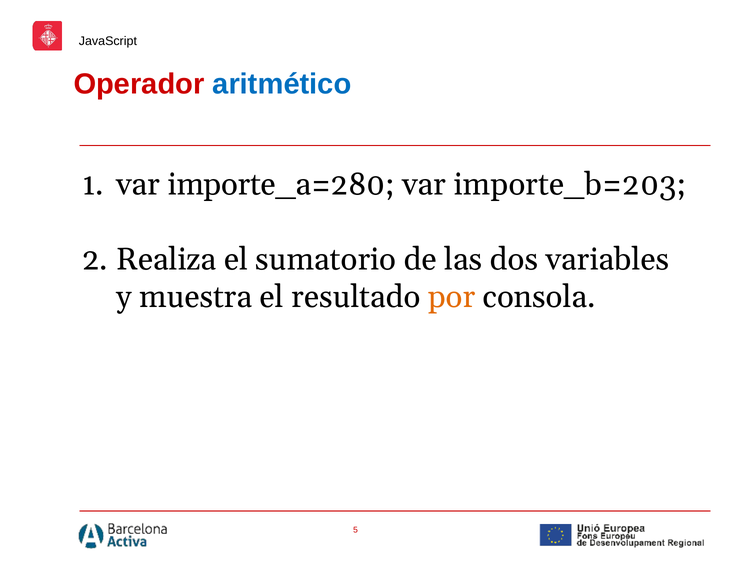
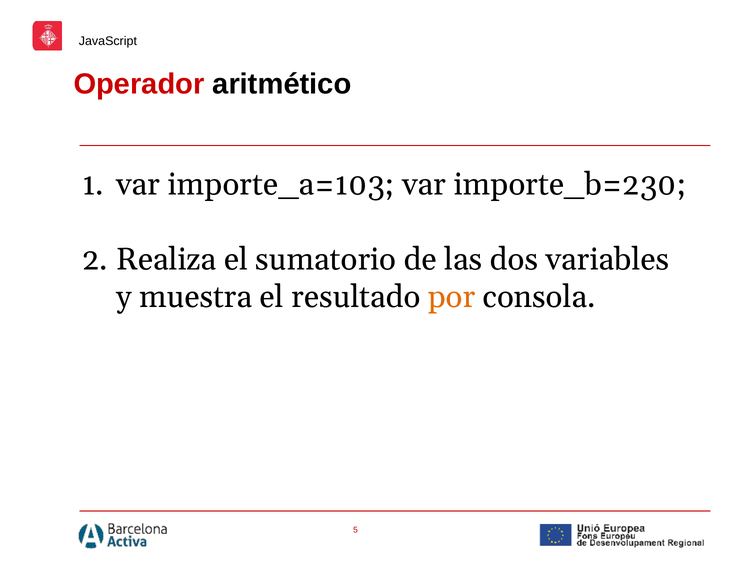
aritmético colour: blue -> black (282, 84)
importe_a=280: importe_a=280 -> importe_a=103 (281, 184)
importe_b=203: importe_b=203 -> importe_b=230 (570, 184)
